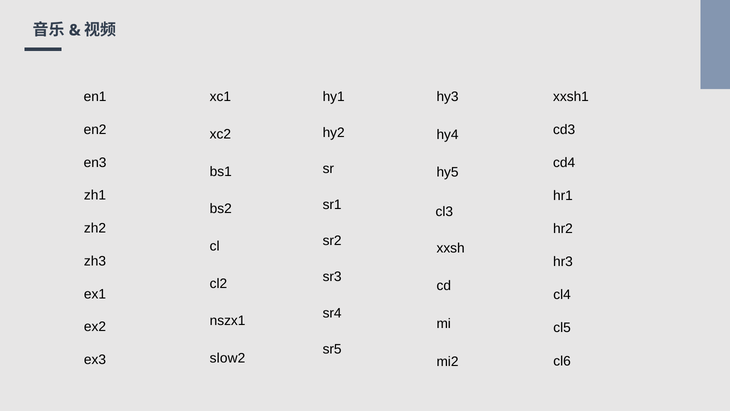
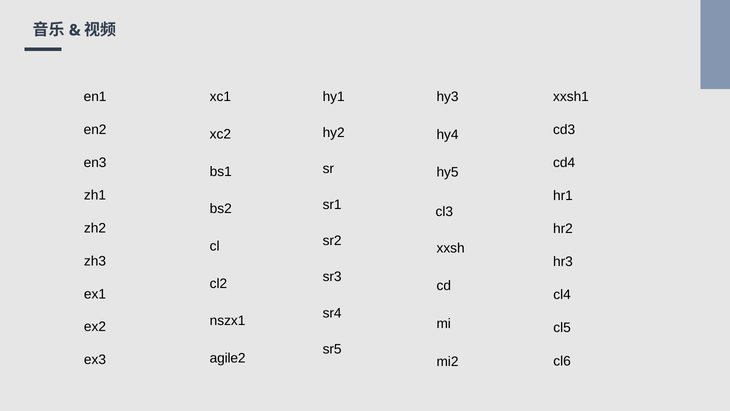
slow2: slow2 -> agile2 (228, 358)
